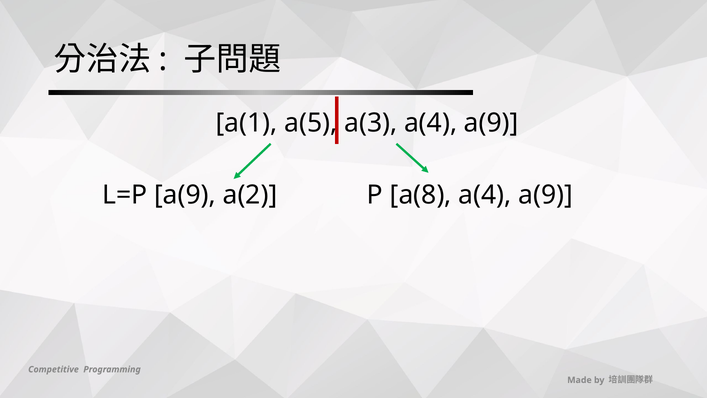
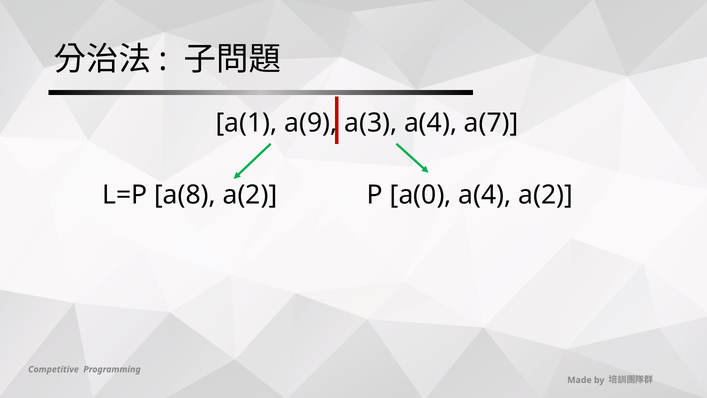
a(5: a(5 -> a(9 (311, 123)
a(3 a(4 a(9: a(9 -> a(7 (491, 123)
L=P a(9: a(9 -> a(8 (185, 195)
a(8: a(8 -> a(0 (421, 195)
a(9: a(9 -> a(2 (546, 195)
